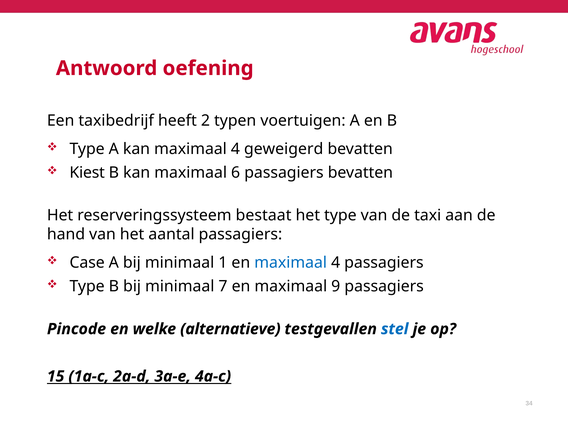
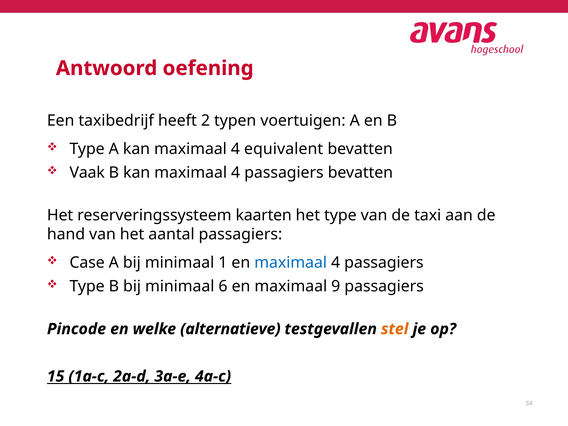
geweigerd: geweigerd -> equivalent (284, 149)
Kiest: Kiest -> Vaak (87, 173)
B kan maximaal 6: 6 -> 4 (236, 173)
bestaat: bestaat -> kaarten (264, 215)
7: 7 -> 6 (223, 286)
stel colour: blue -> orange (395, 329)
